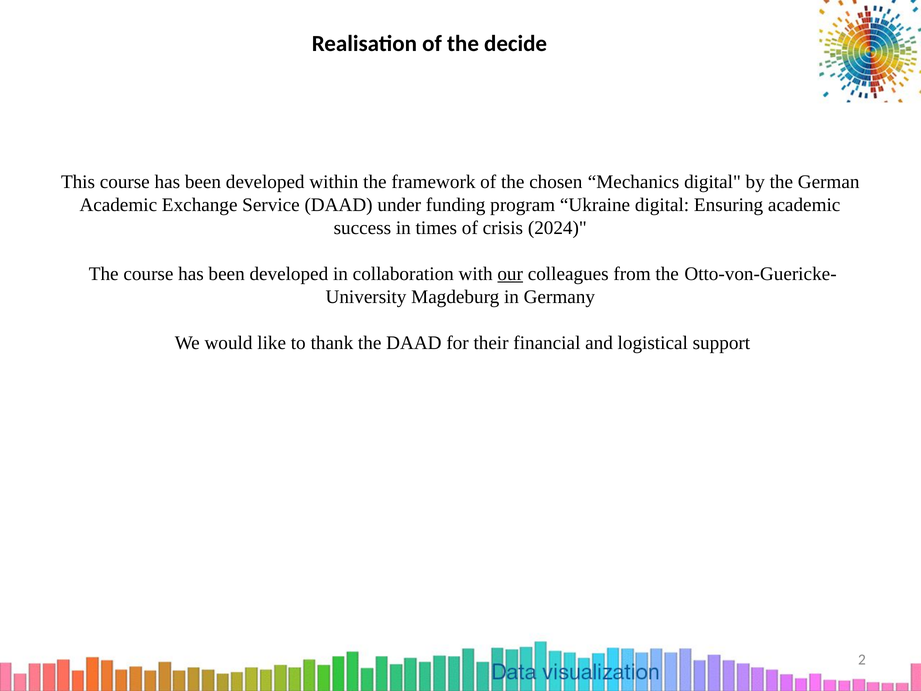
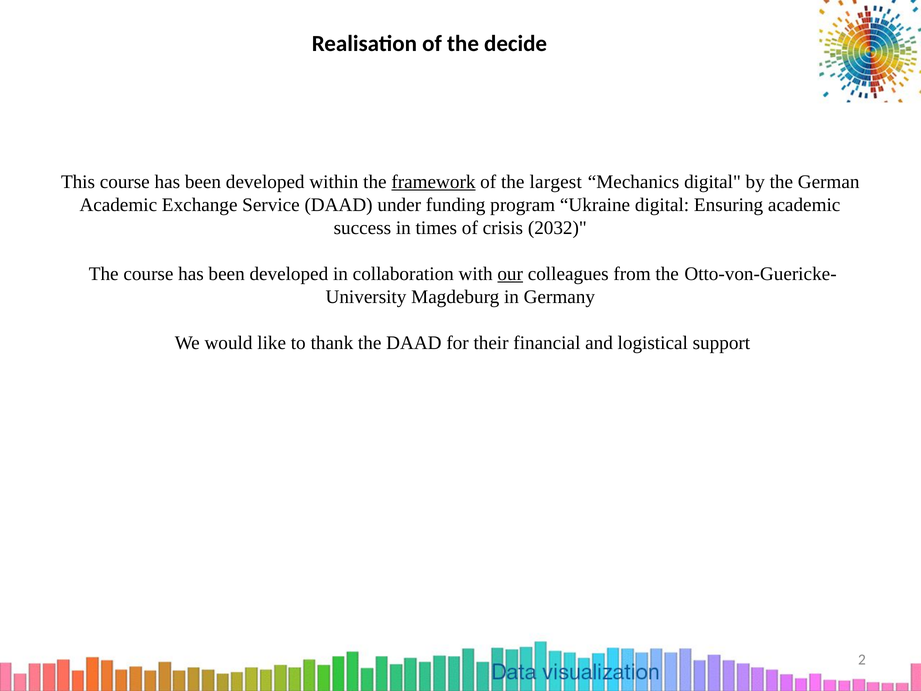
framework underline: none -> present (433, 182)
chosen: chosen -> largest (556, 182)
2024: 2024 -> 2032 (557, 228)
